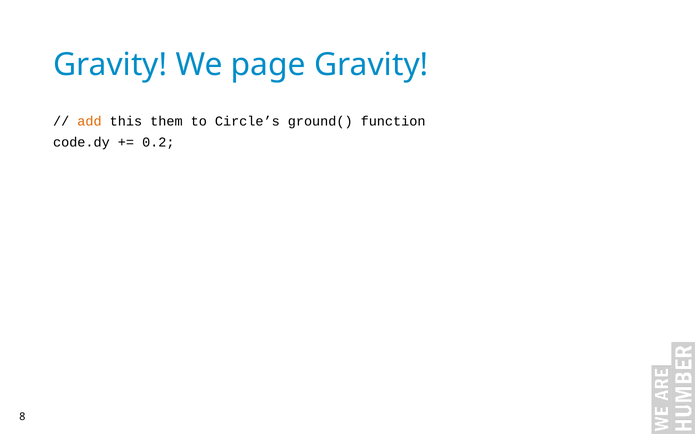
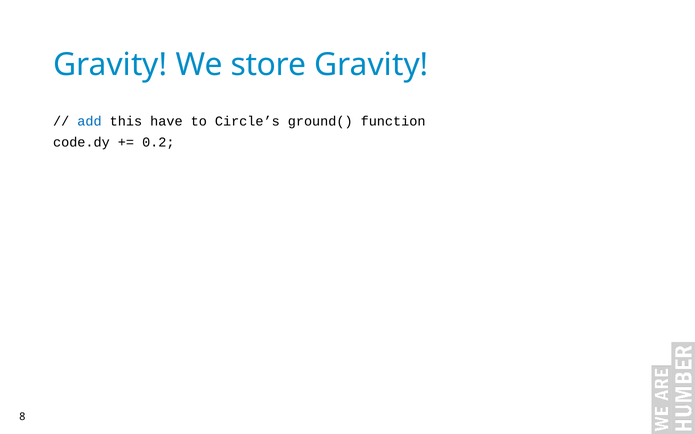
page: page -> store (269, 65)
add colour: orange -> blue (90, 121)
them: them -> have (166, 121)
